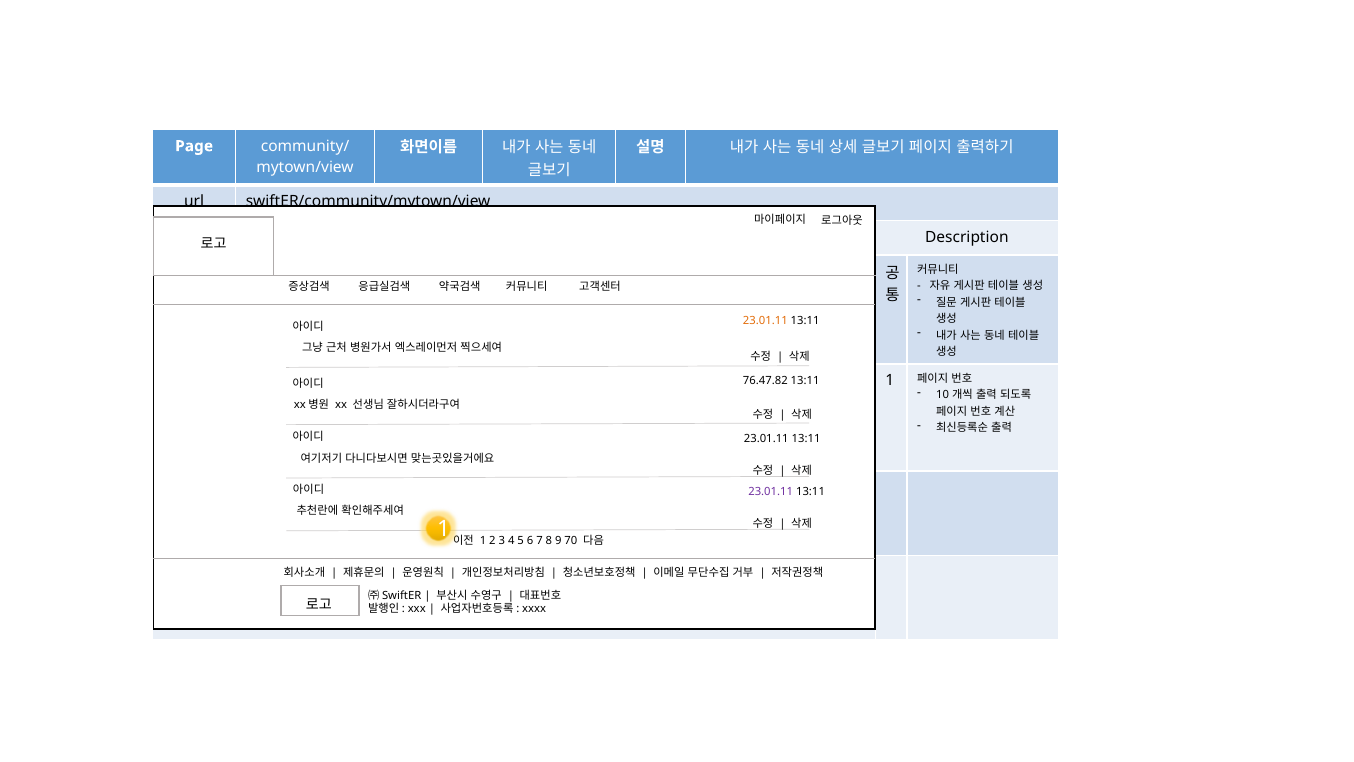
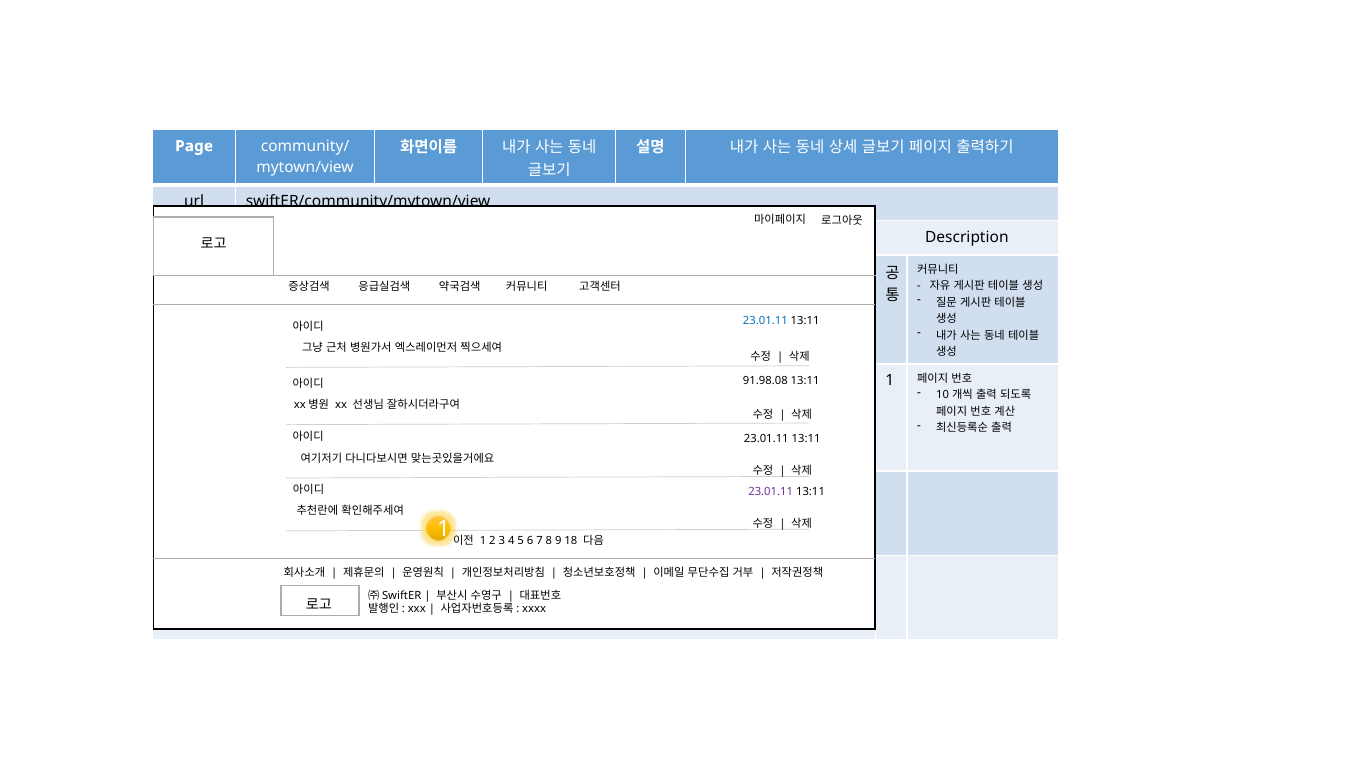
23.01.11 colour: orange -> blue (765, 320)
76.47.82: 76.47.82 -> 91.98.08 (765, 381)
70: 70 -> 18 (571, 540)
